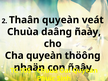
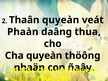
Chuùa: Chuùa -> Phaàn (23, 32)
ñaày: ñaày -> thua (88, 32)
